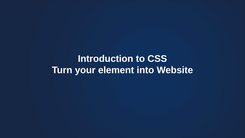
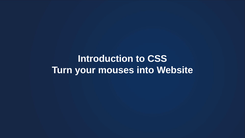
element: element -> mouses (116, 70)
